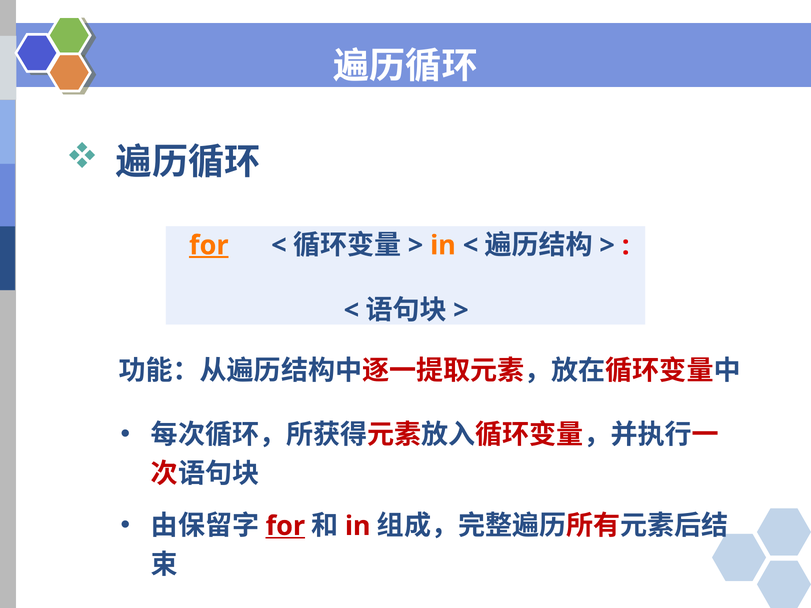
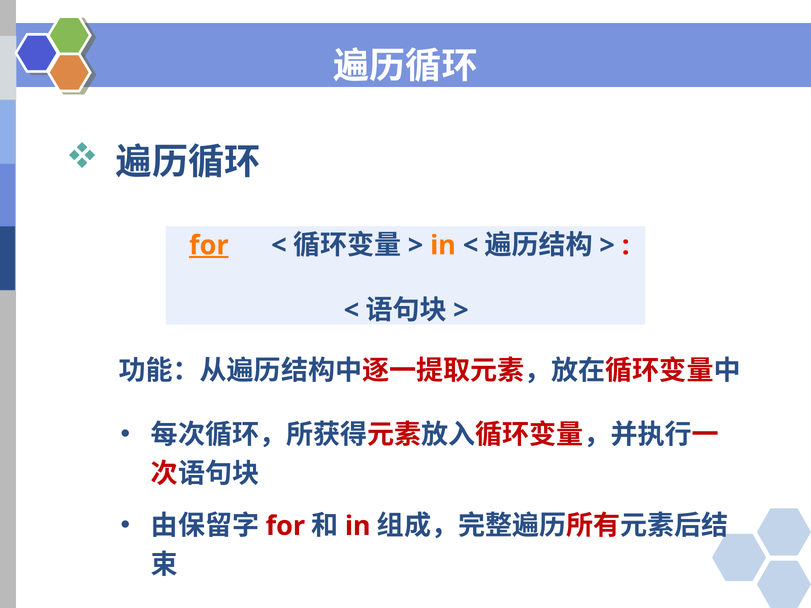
for underline: present -> none (285, 526)
